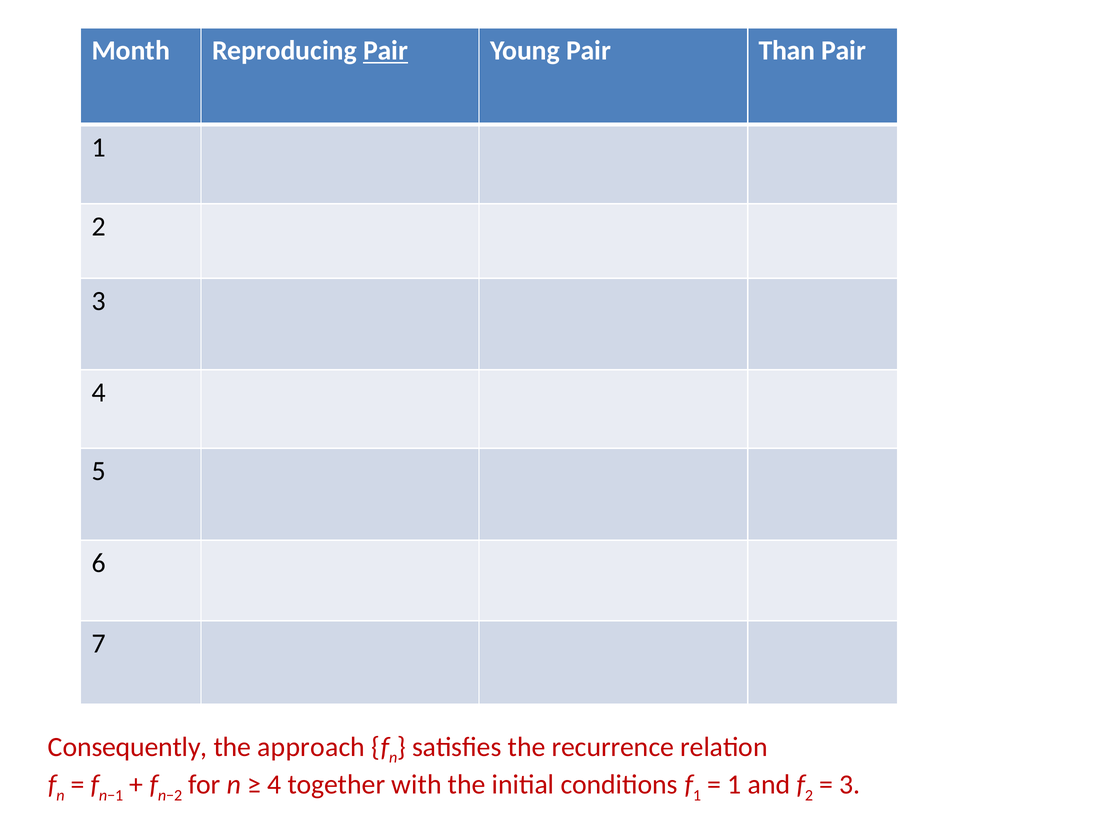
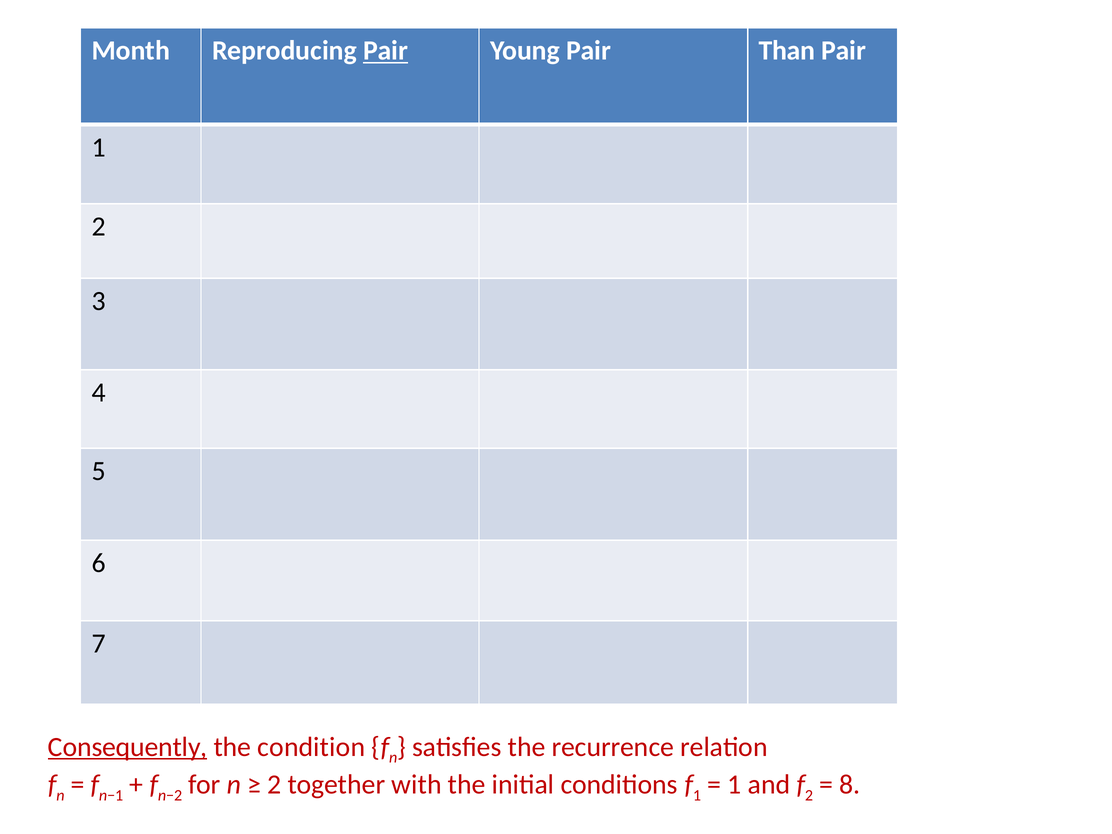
Consequently underline: none -> present (128, 747)
approach: approach -> condition (311, 747)
4: 4 -> 2 (274, 785)
3: 3 -> 8 (850, 785)
